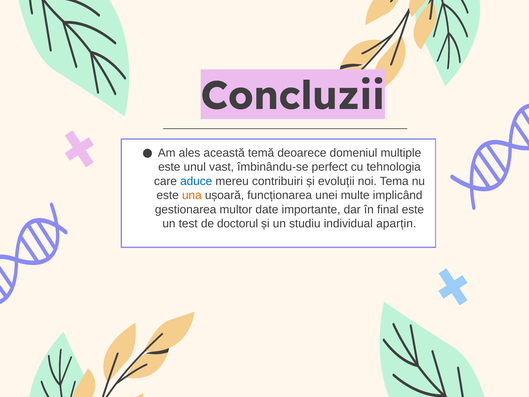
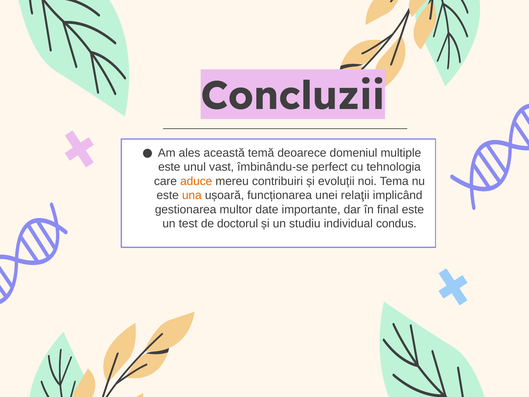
aduce colour: blue -> orange (196, 181)
multe: multe -> relaţii (355, 195)
aparțin: aparțin -> condus (396, 224)
